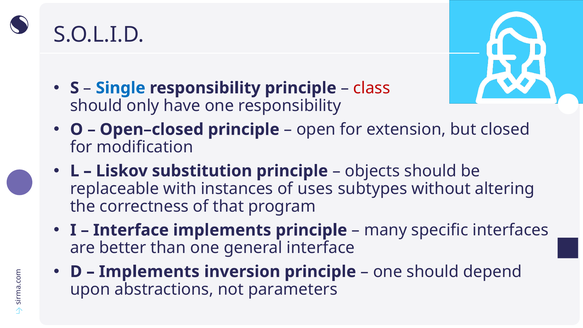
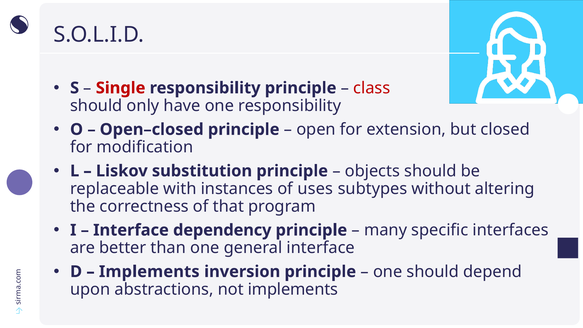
Single colour: blue -> red (121, 88)
Interface implements: implements -> dependency (222, 230)
not parameters: parameters -> implements (293, 289)
